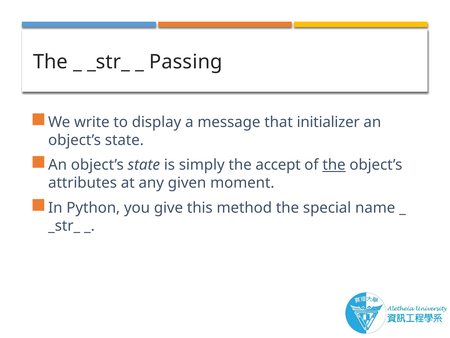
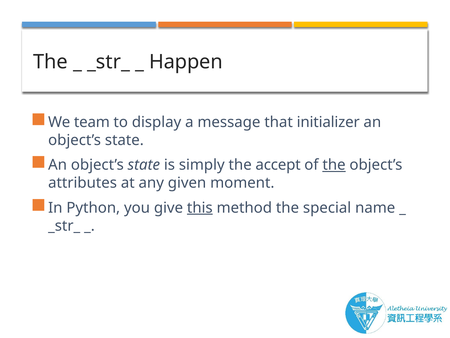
Passing: Passing -> Happen (186, 62)
write: write -> team (92, 122)
this underline: none -> present (200, 207)
